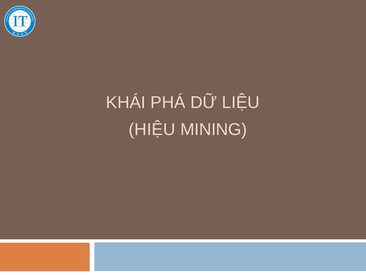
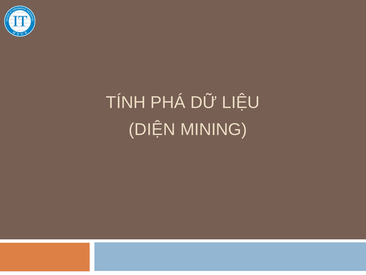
KHÁI: KHÁI -> TÍNH (126, 102)
HIỆU: HIỆU -> DIỆN (152, 129)
